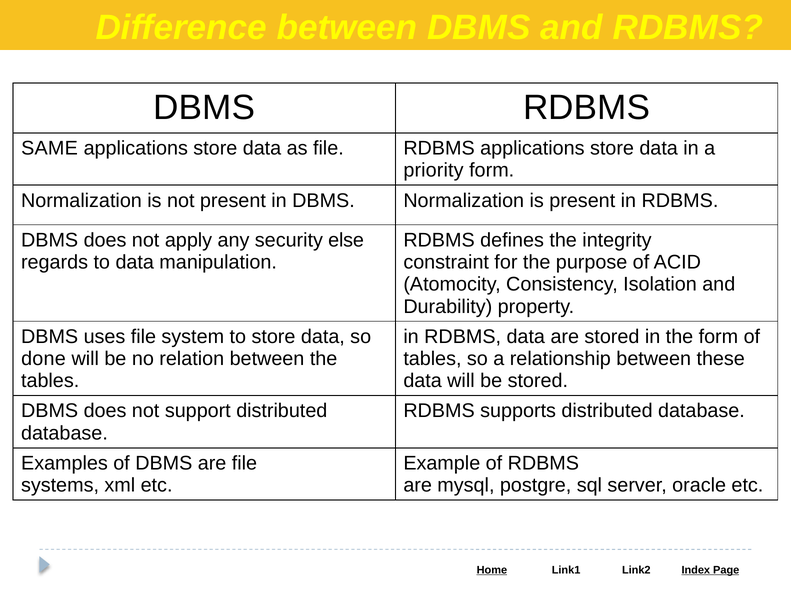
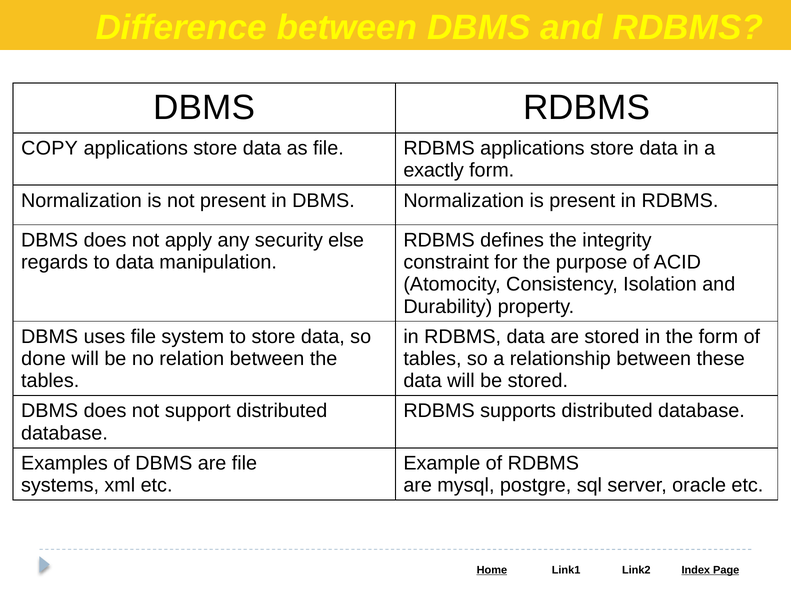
SAME: SAME -> COPY (50, 148)
priority: priority -> exactly (434, 171)
